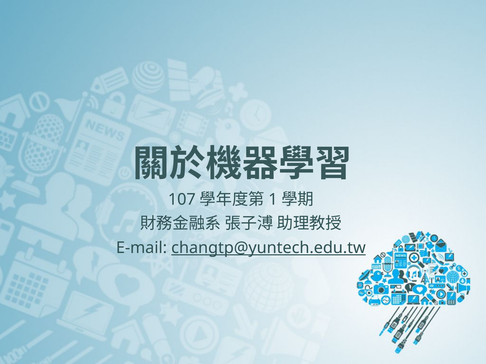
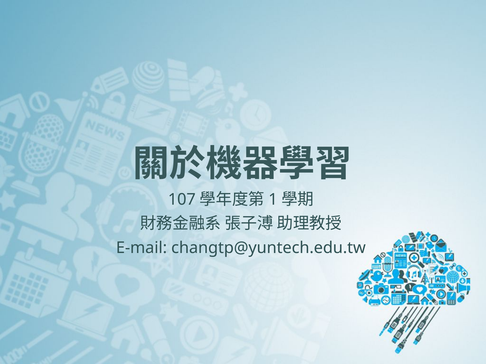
changtp@yuntech.edu.tw underline: present -> none (269, 248)
